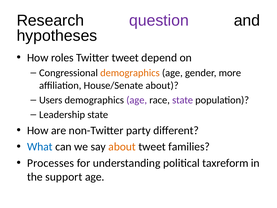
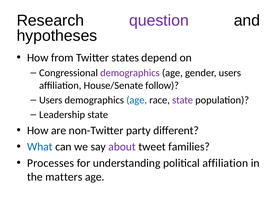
roles: roles -> from (62, 58)
Twitter tweet: tweet -> states (125, 58)
demographics colour: orange -> purple (130, 73)
gender more: more -> users (230, 73)
House/Senate about: about -> follow (162, 85)
age colour: purple -> blue (137, 100)
about colour: orange -> purple (122, 147)
political taxreform: taxreform -> affiliation (225, 163)
support: support -> matters (64, 177)
